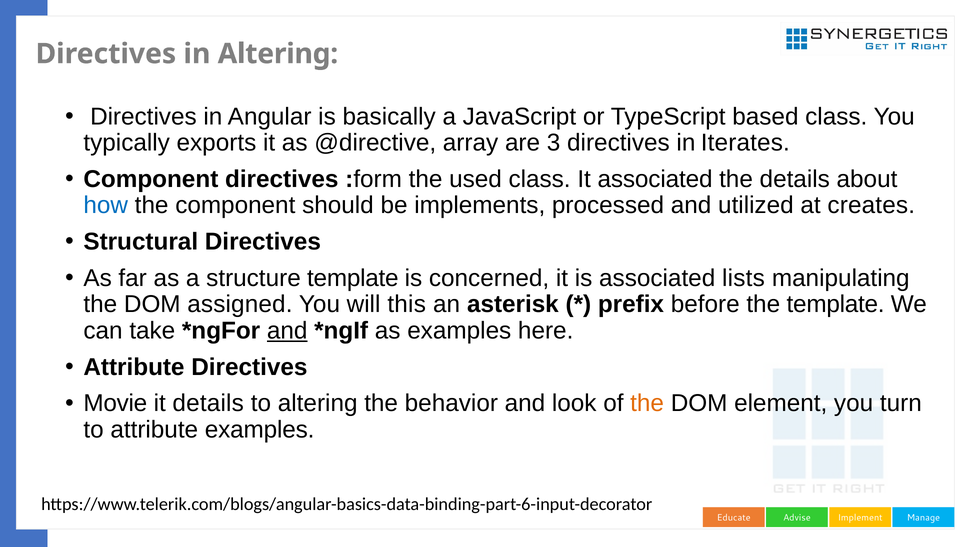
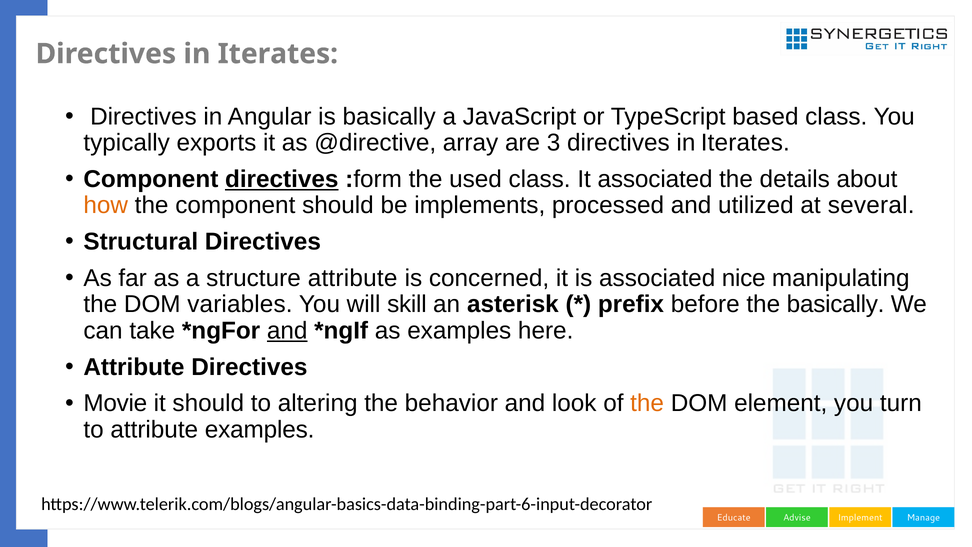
Altering: Altering -> Iterates (278, 54)
directives underline: none -> present (282, 179)
how colour: blue -> orange (106, 205)
creates: creates -> several (871, 205)
structure template: template -> attribute (353, 278)
lists: lists -> nice (744, 278)
assigned: assigned -> variables (240, 304)
this: this -> skill (407, 304)
the template: template -> basically (836, 304)
it details: details -> should (208, 403)
